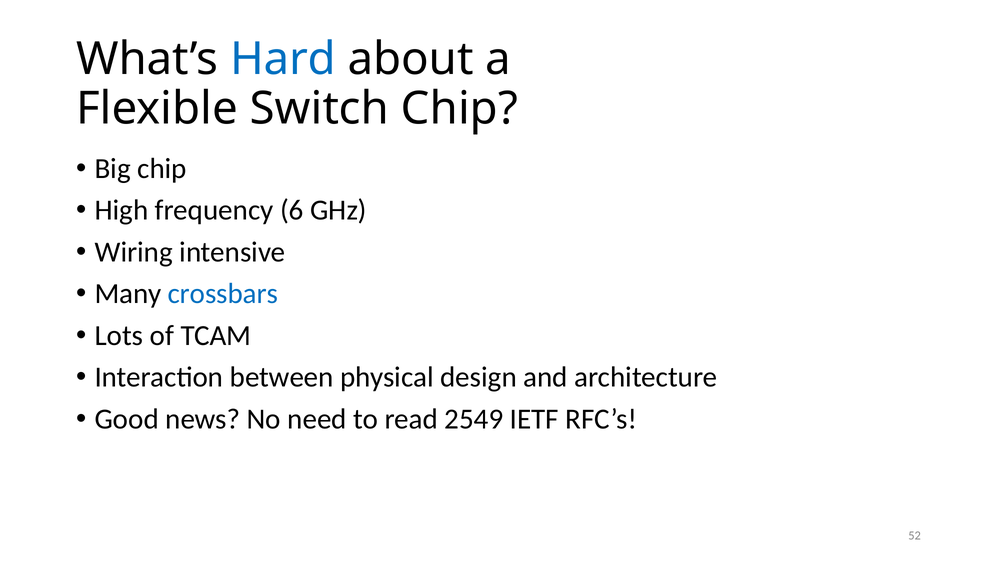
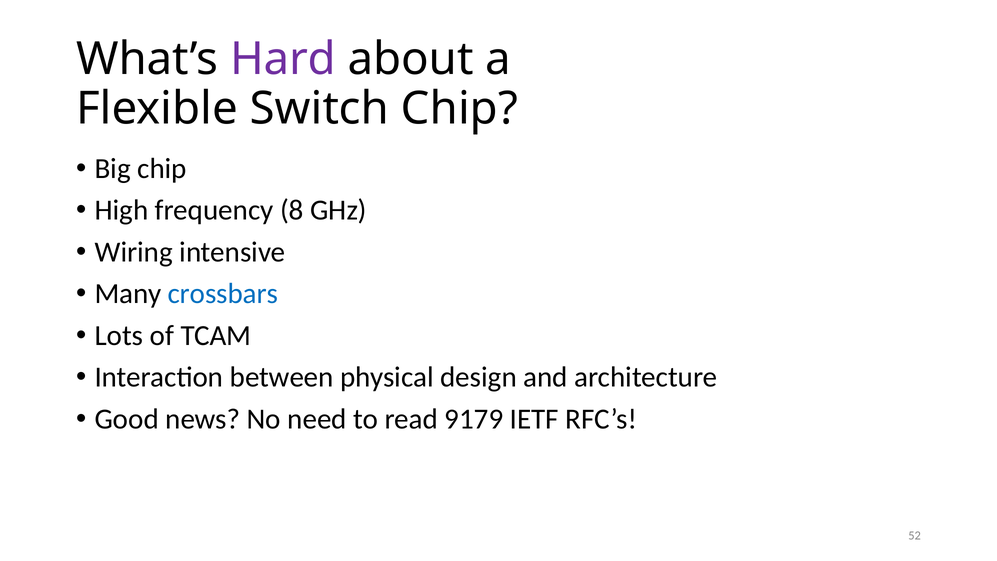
Hard colour: blue -> purple (283, 59)
6: 6 -> 8 (292, 210)
2549: 2549 -> 9179 (474, 419)
